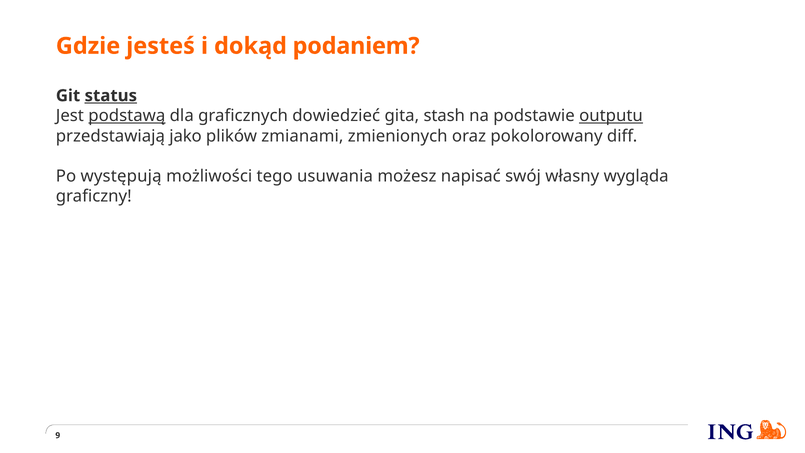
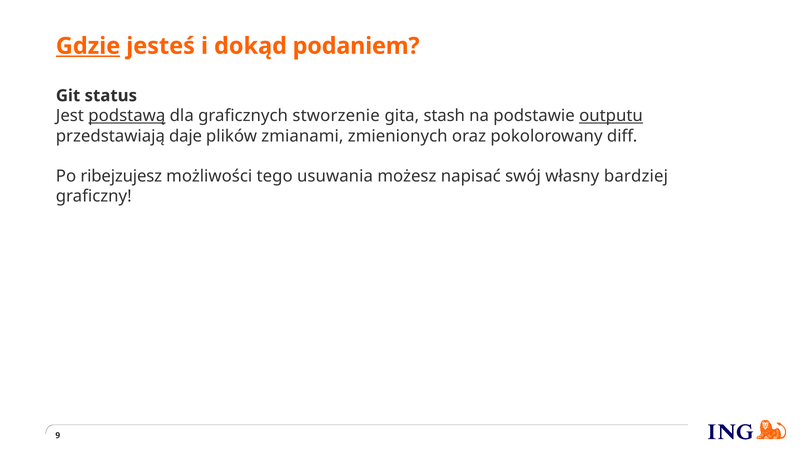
Gdzie underline: none -> present (88, 46)
status underline: present -> none (111, 96)
dowiedzieć: dowiedzieć -> stworzenie (336, 116)
jako: jako -> daje (186, 136)
występują: występują -> ribejzujesz (121, 176)
wygląda: wygląda -> bardziej (636, 176)
